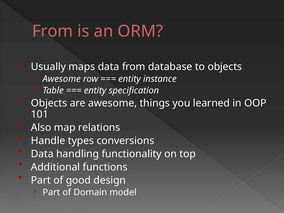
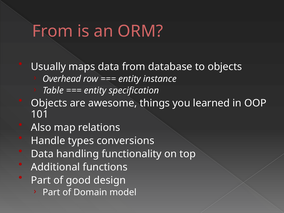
Awesome: Awesome -> Overhead (62, 79)
